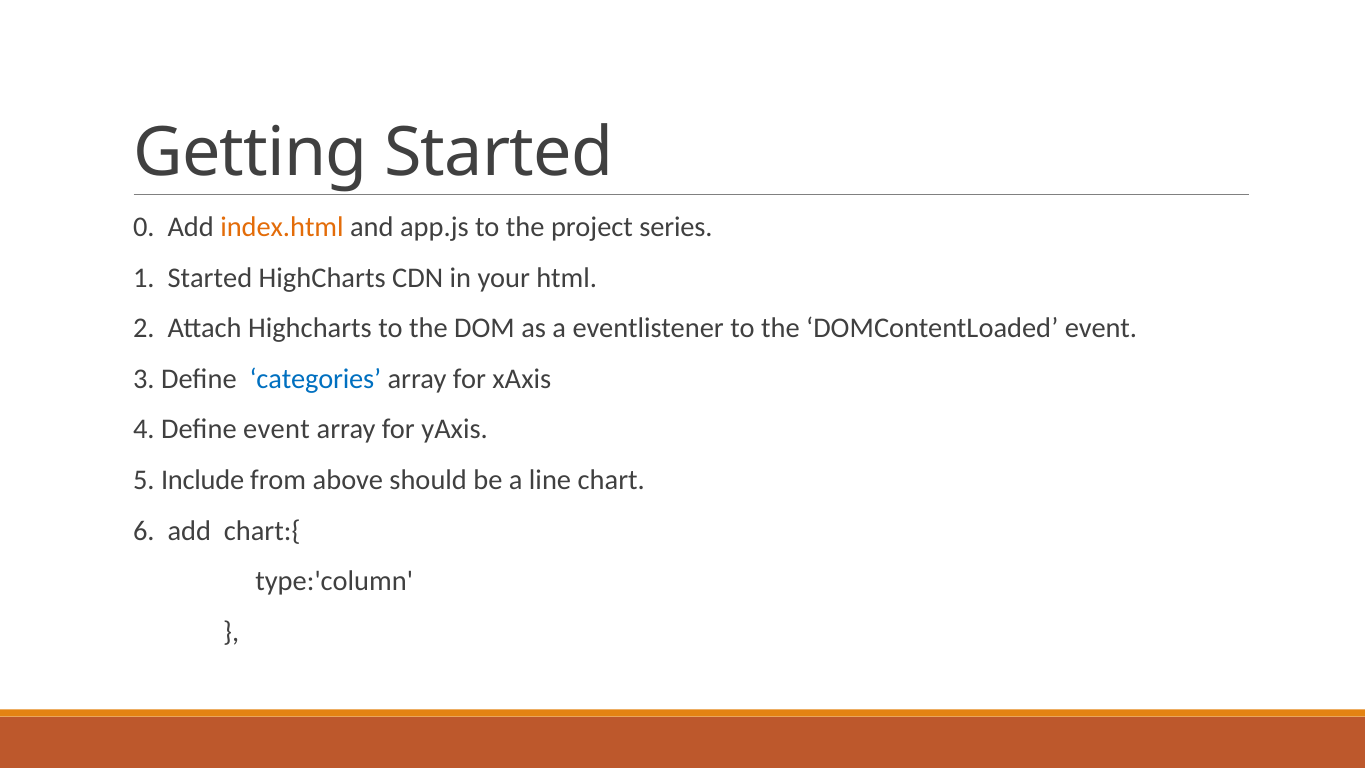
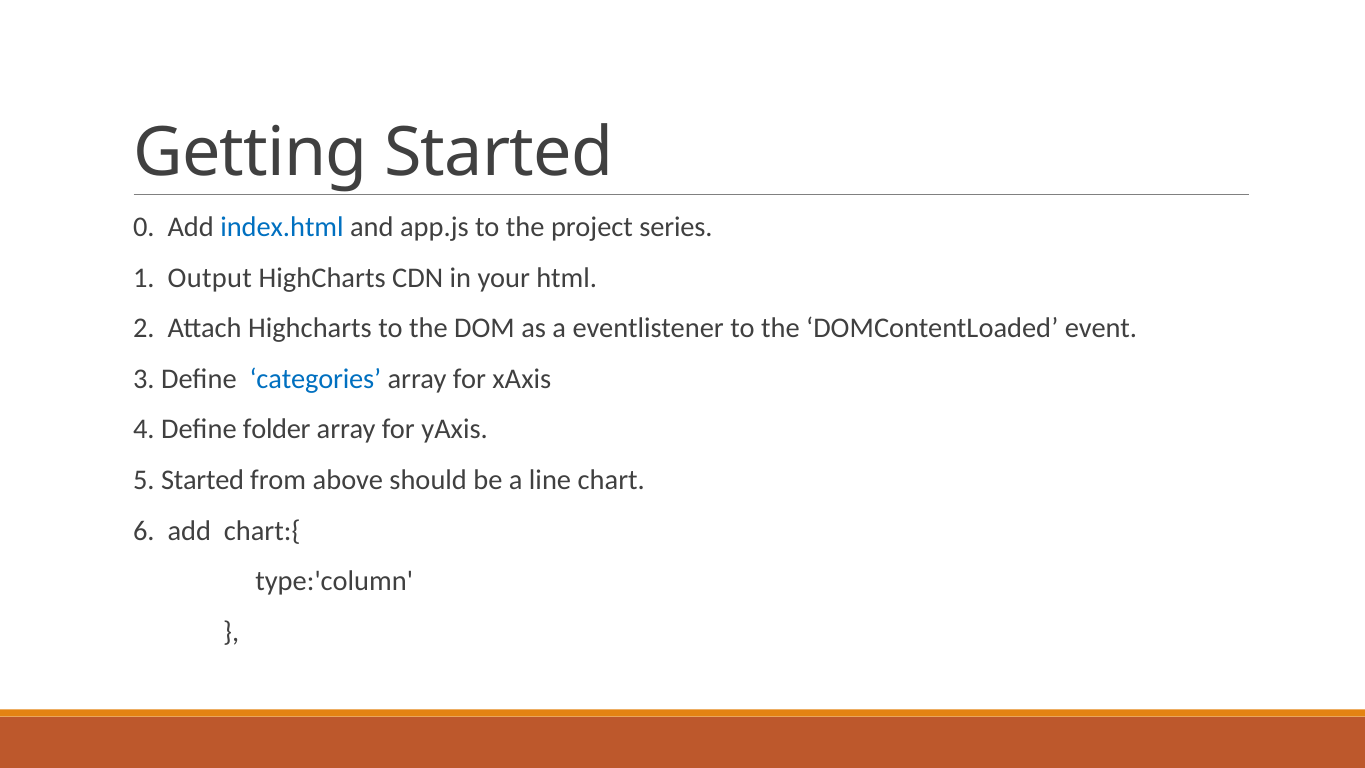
index.html colour: orange -> blue (282, 227)
1 Started: Started -> Output (210, 278)
Define event: event -> folder (277, 429)
5 Include: Include -> Started (203, 480)
